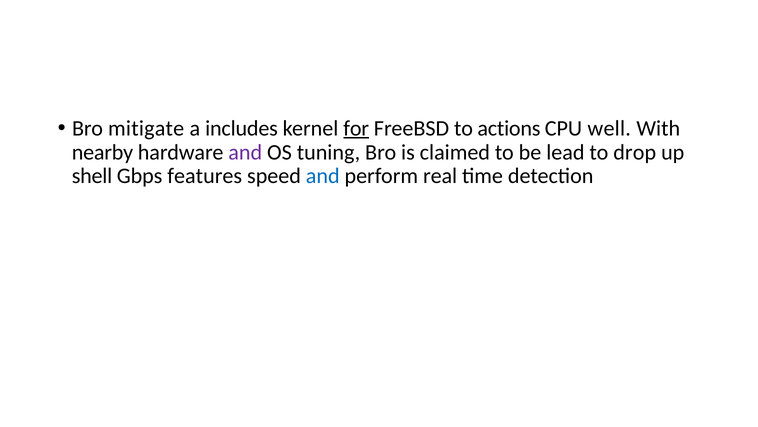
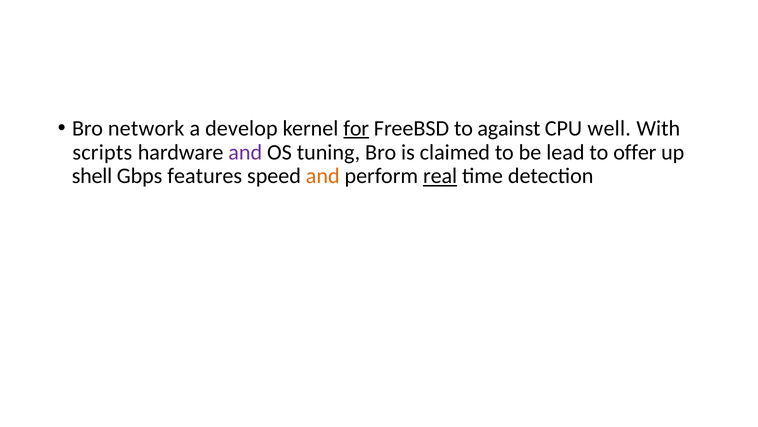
mitigate: mitigate -> network (146, 128)
includes: includes -> develop (241, 128)
actions: actions -> against (509, 128)
nearby: nearby -> scripts (102, 152)
drop: drop -> offer (635, 152)
and colour: blue -> orange (323, 176)
real underline: none -> present (440, 176)
